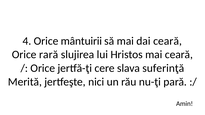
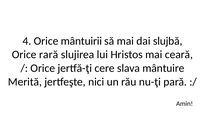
dai ceară: ceară -> slujbă (168, 41)
suferinţă: suferinţă -> mântuire (163, 68)
